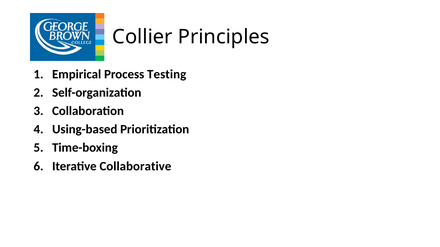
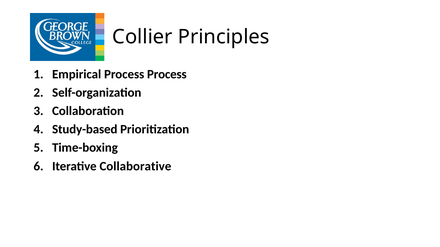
Process Testing: Testing -> Process (167, 74)
Using-based: Using-based -> Study-based (85, 130)
